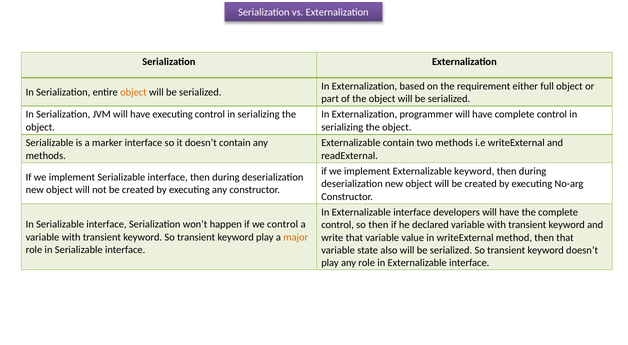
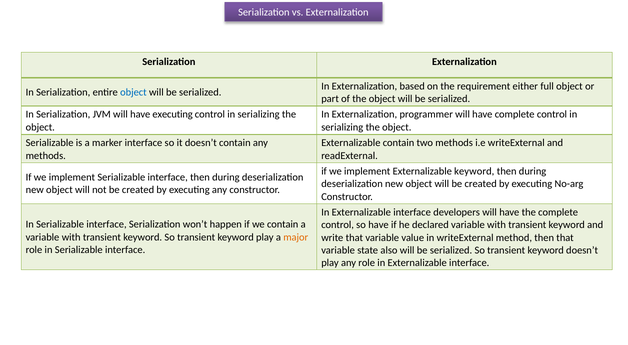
object colour: orange -> blue (133, 92)
we control: control -> contain (283, 225)
so then: then -> have (378, 225)
